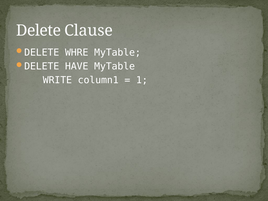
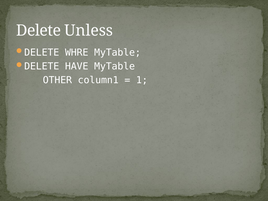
Clause: Clause -> Unless (89, 31)
WRITE: WRITE -> OTHER (57, 80)
